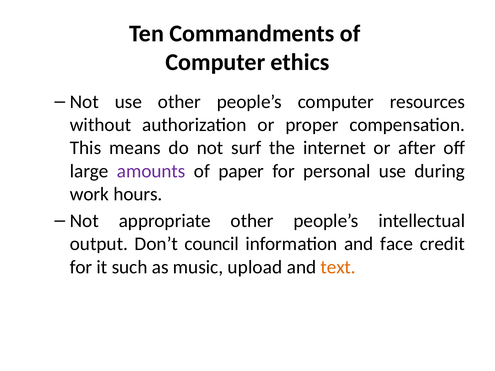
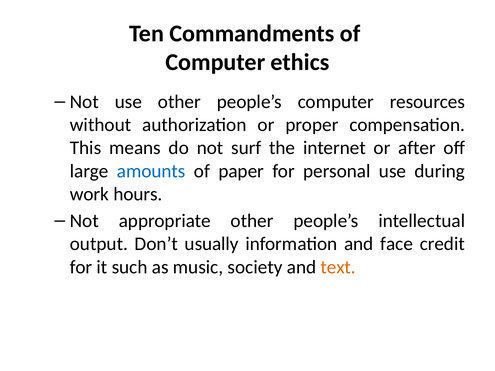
amounts colour: purple -> blue (151, 171)
council: council -> usually (212, 244)
upload: upload -> society (255, 267)
